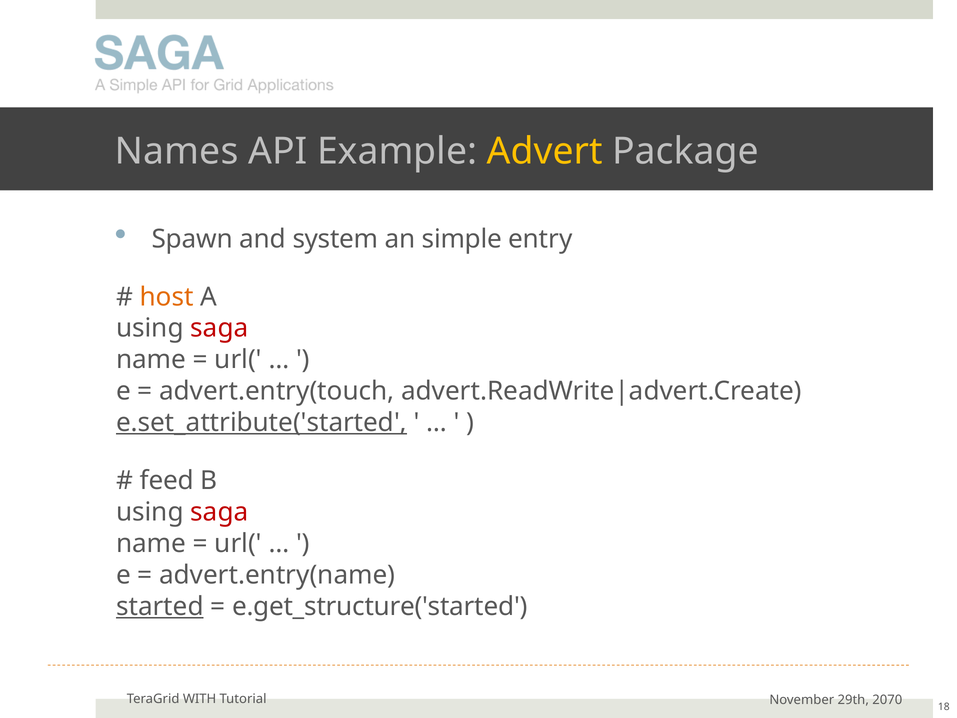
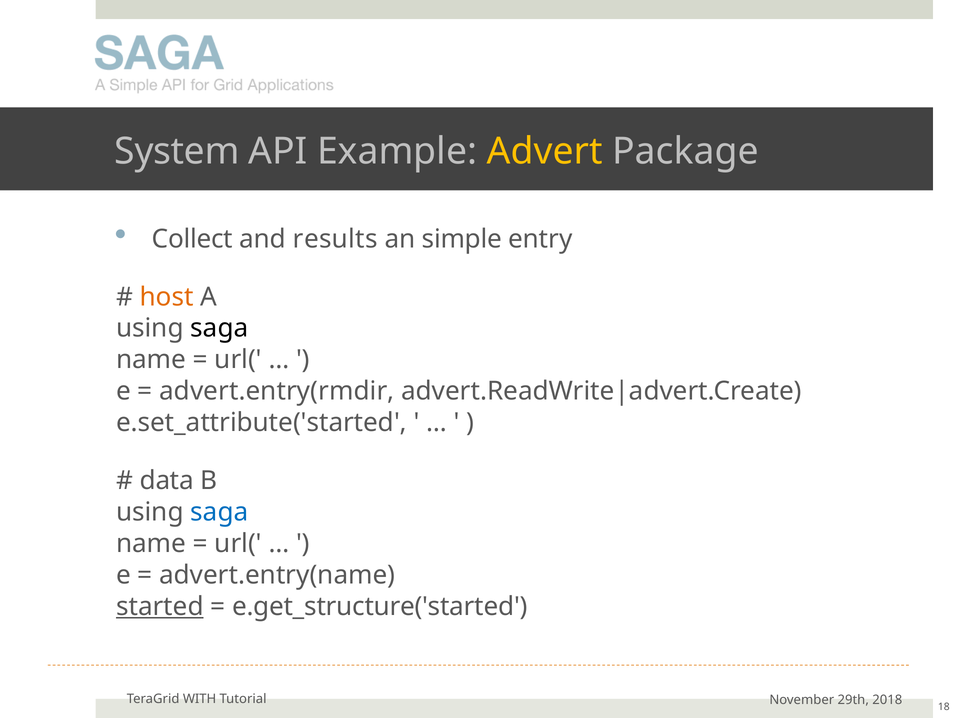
Names: Names -> System (177, 151)
Spawn: Spawn -> Collect (192, 239)
system: system -> results (335, 239)
saga colour: red -> black (219, 328)
advert.entry(touch: advert.entry(touch -> advert.entry(rmdir (277, 391)
e.set_attribute('started underline: present -> none (261, 422)
feed: feed -> data (167, 480)
saga colour: red -> blue (219, 512)
2070: 2070 -> 2018 (887, 700)
